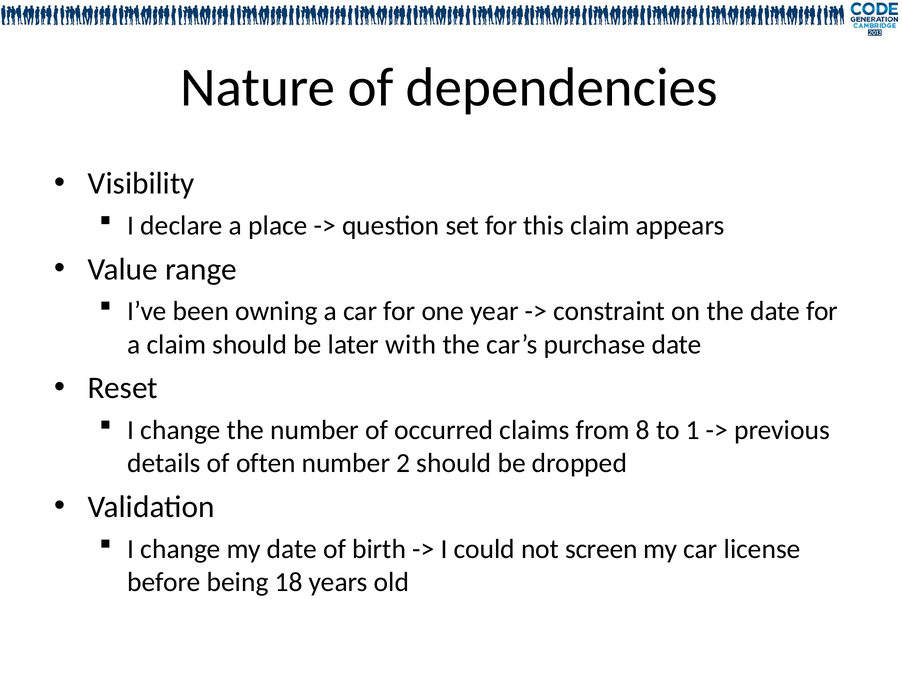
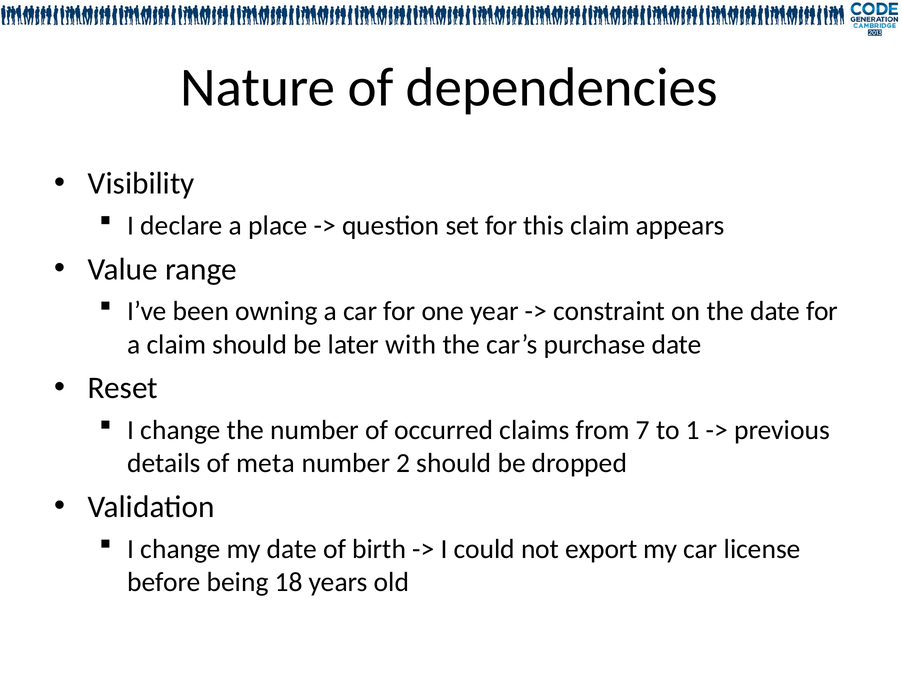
8: 8 -> 7 (643, 430)
often: often -> meta (266, 463)
screen: screen -> export (601, 549)
